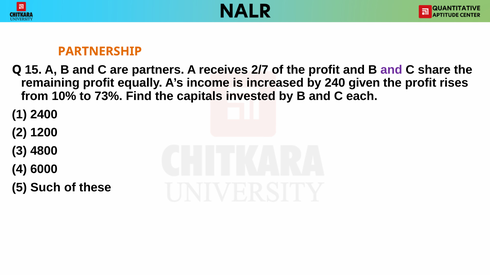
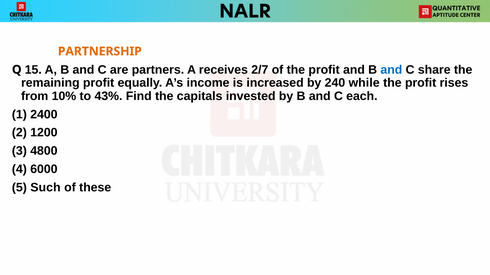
and colour: purple -> blue (391, 70)
given: given -> while (364, 83)
73%: 73% -> 43% (108, 96)
